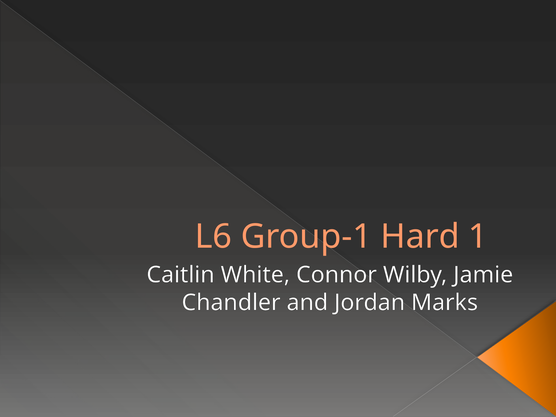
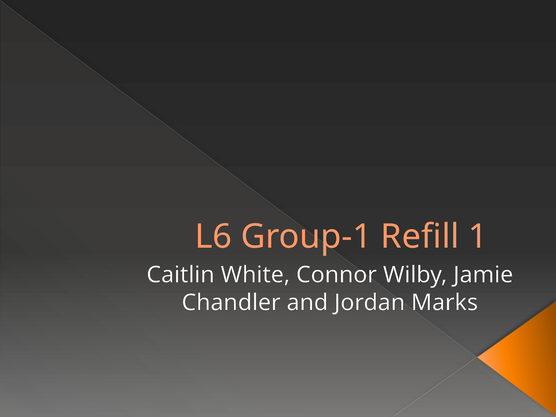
Hard: Hard -> Refill (420, 237)
